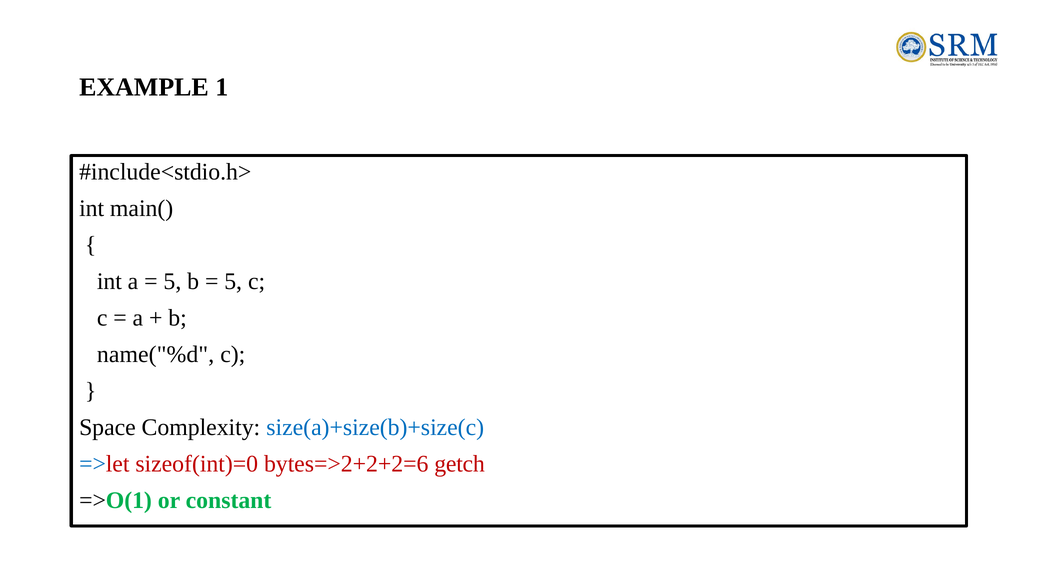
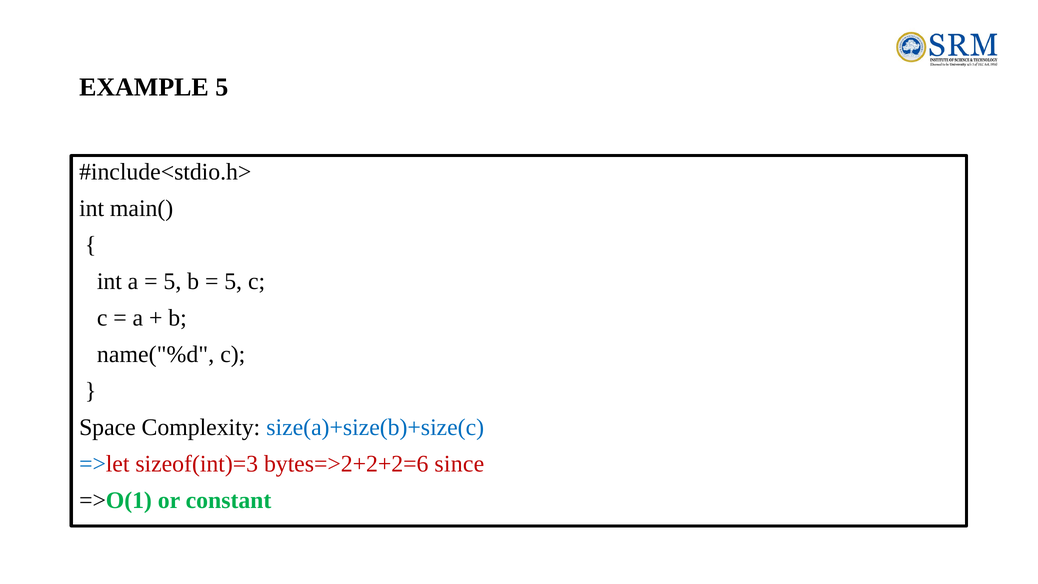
EXAMPLE 1: 1 -> 5 (222, 87)
sizeof(int)=0: sizeof(int)=0 -> sizeof(int)=3 (197, 464)
getch: getch -> since (459, 464)
